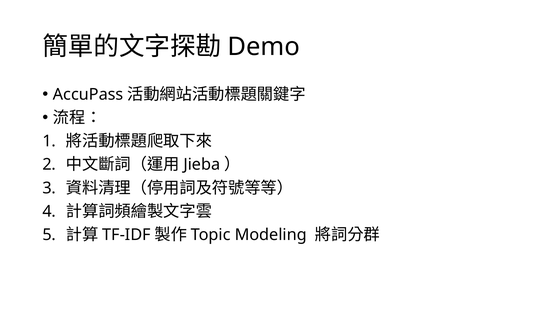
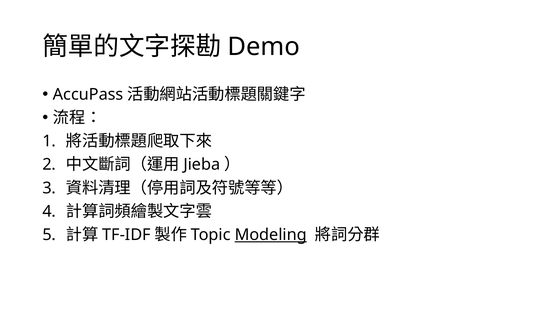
Modeling underline: none -> present (271, 234)
